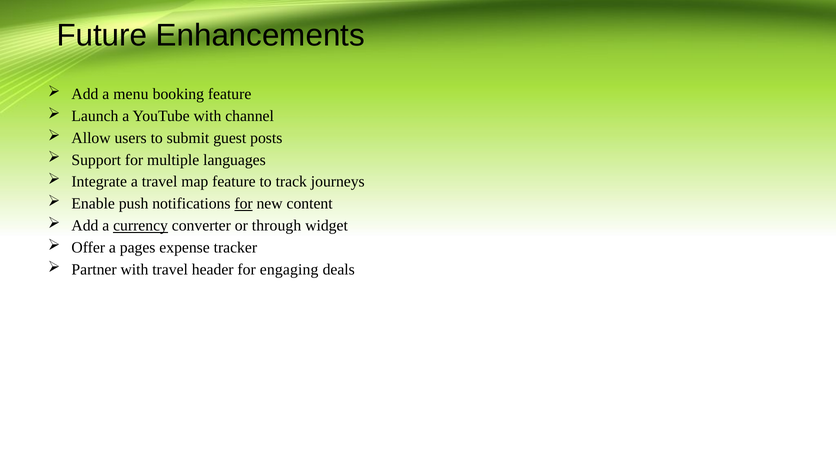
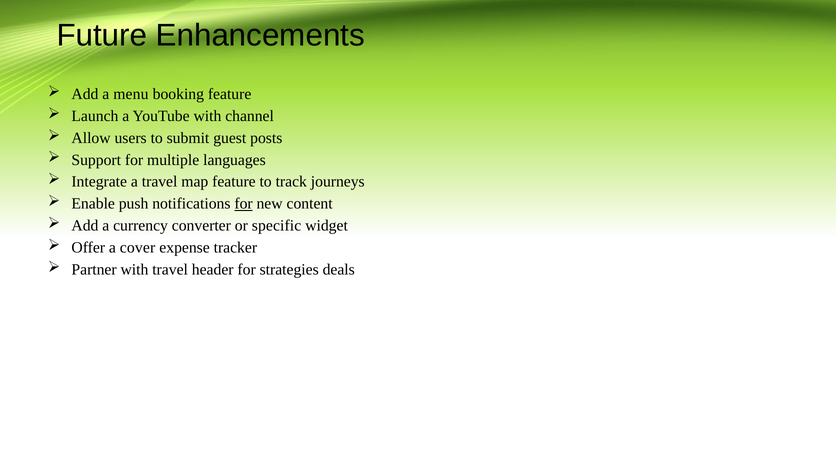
currency underline: present -> none (141, 226)
through: through -> specific (277, 226)
pages: pages -> cover (138, 248)
engaging: engaging -> strategies (289, 270)
